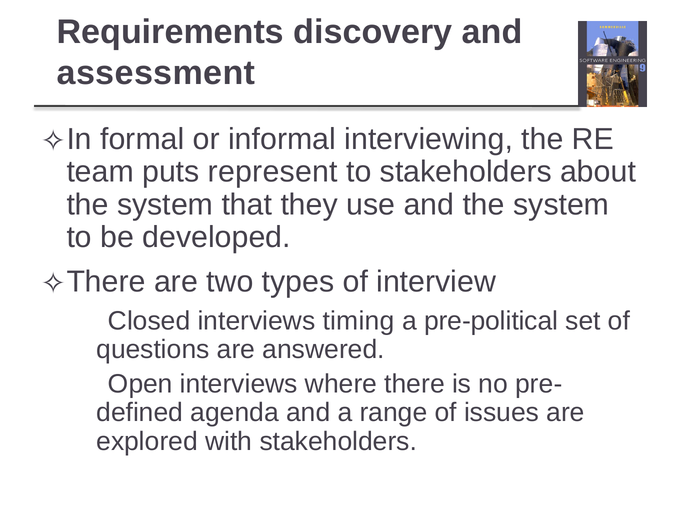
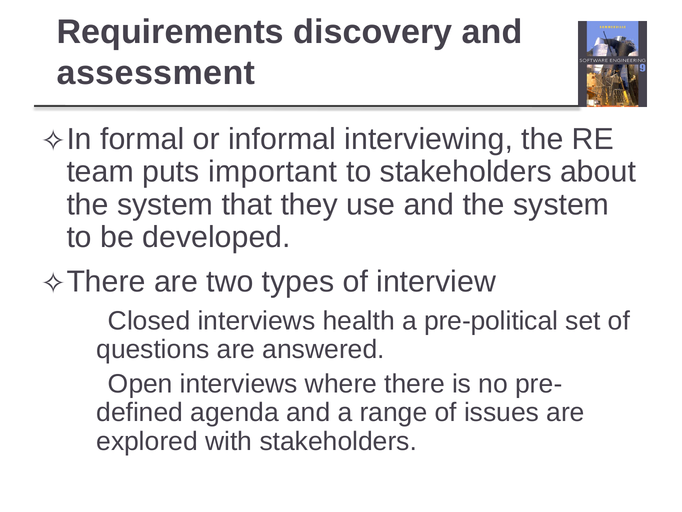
represent: represent -> important (273, 172)
timing: timing -> health (359, 321)
